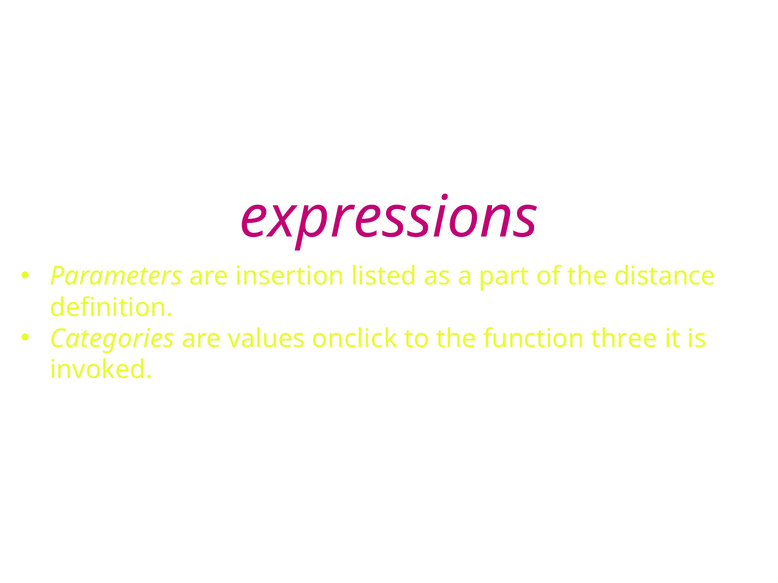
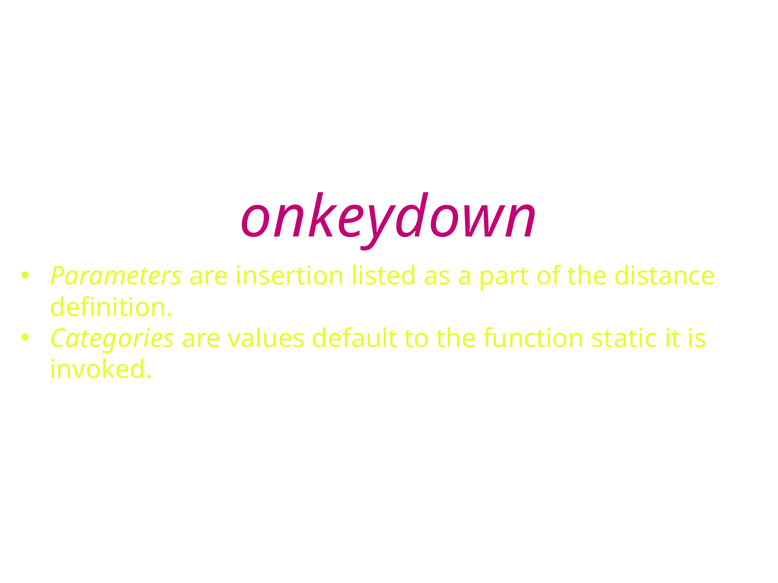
expressions: expressions -> onkeydown (389, 218)
onclick: onclick -> default (355, 339)
three: three -> static (624, 339)
